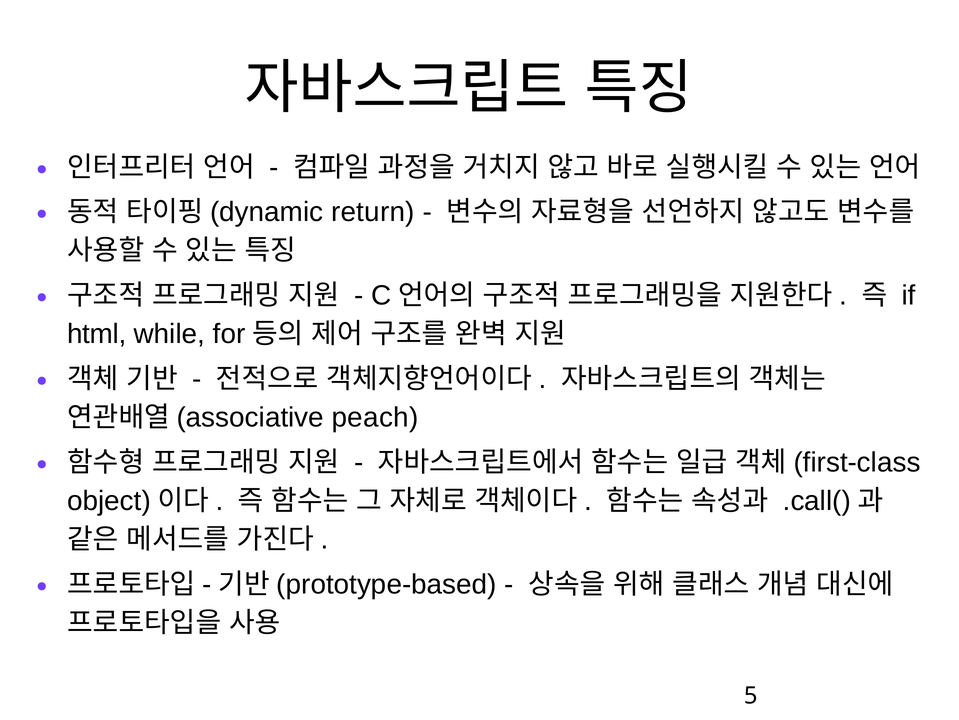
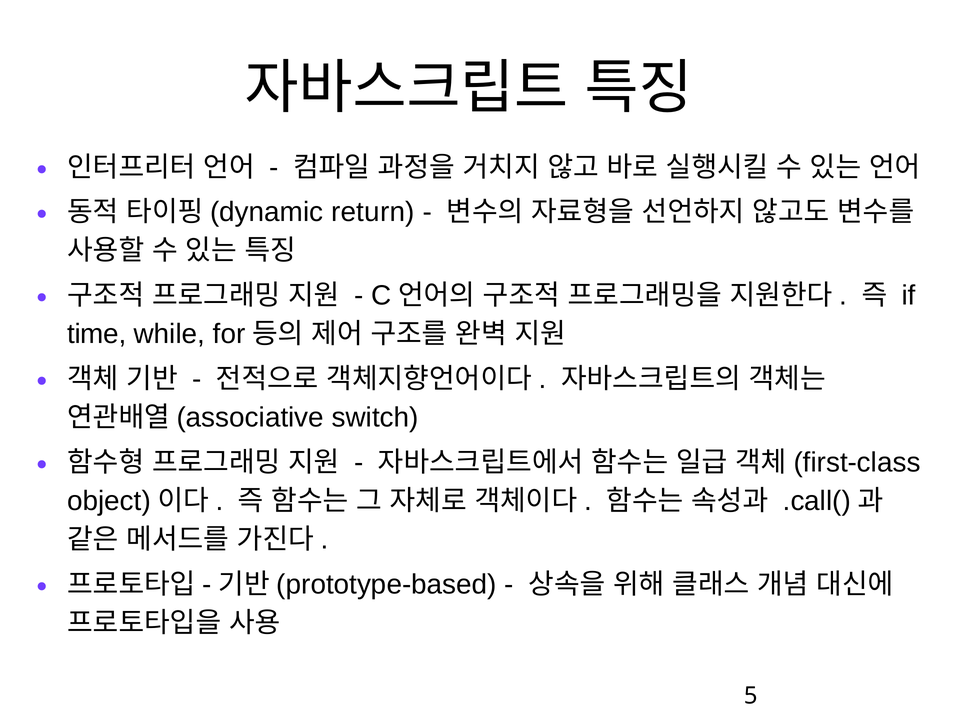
html: html -> time (97, 334)
peach: peach -> switch (375, 417)
